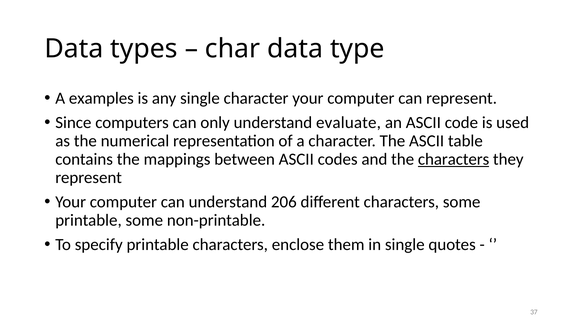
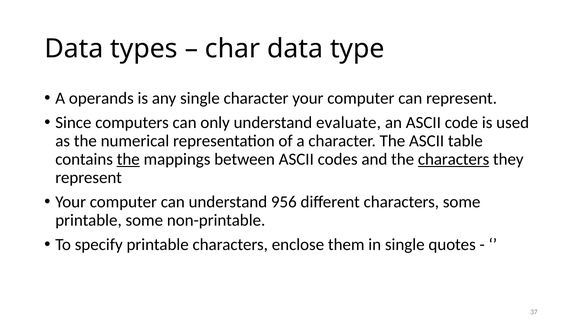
examples: examples -> operands (101, 98)
the underline: none -> present (128, 159)
206: 206 -> 956 (284, 202)
